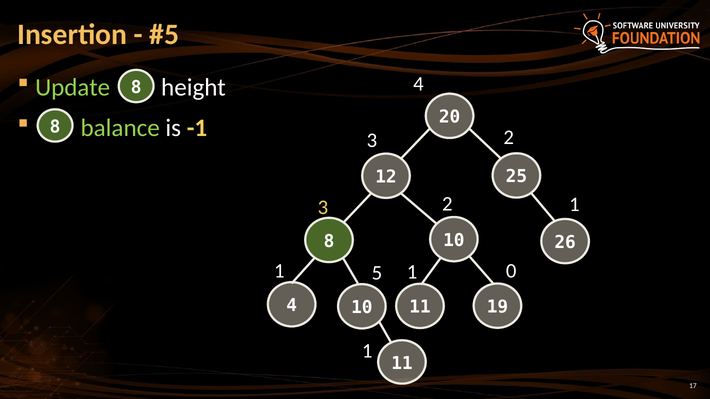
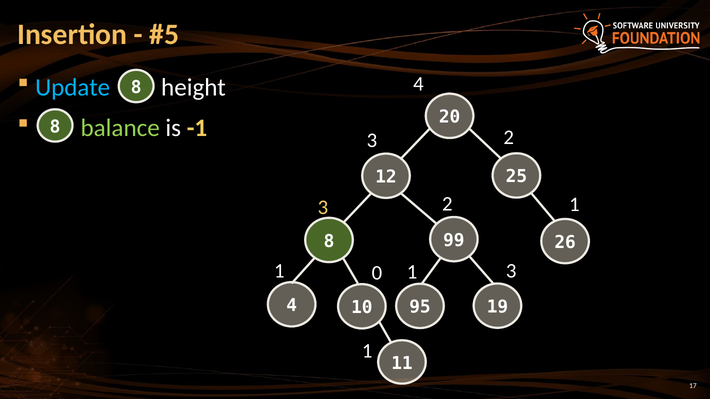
Update colour: light green -> light blue (73, 87)
8 10: 10 -> 99 (454, 241)
5: 5 -> 0 (377, 273)
1 0: 0 -> 3 (511, 271)
10 11: 11 -> 95 (420, 307)
